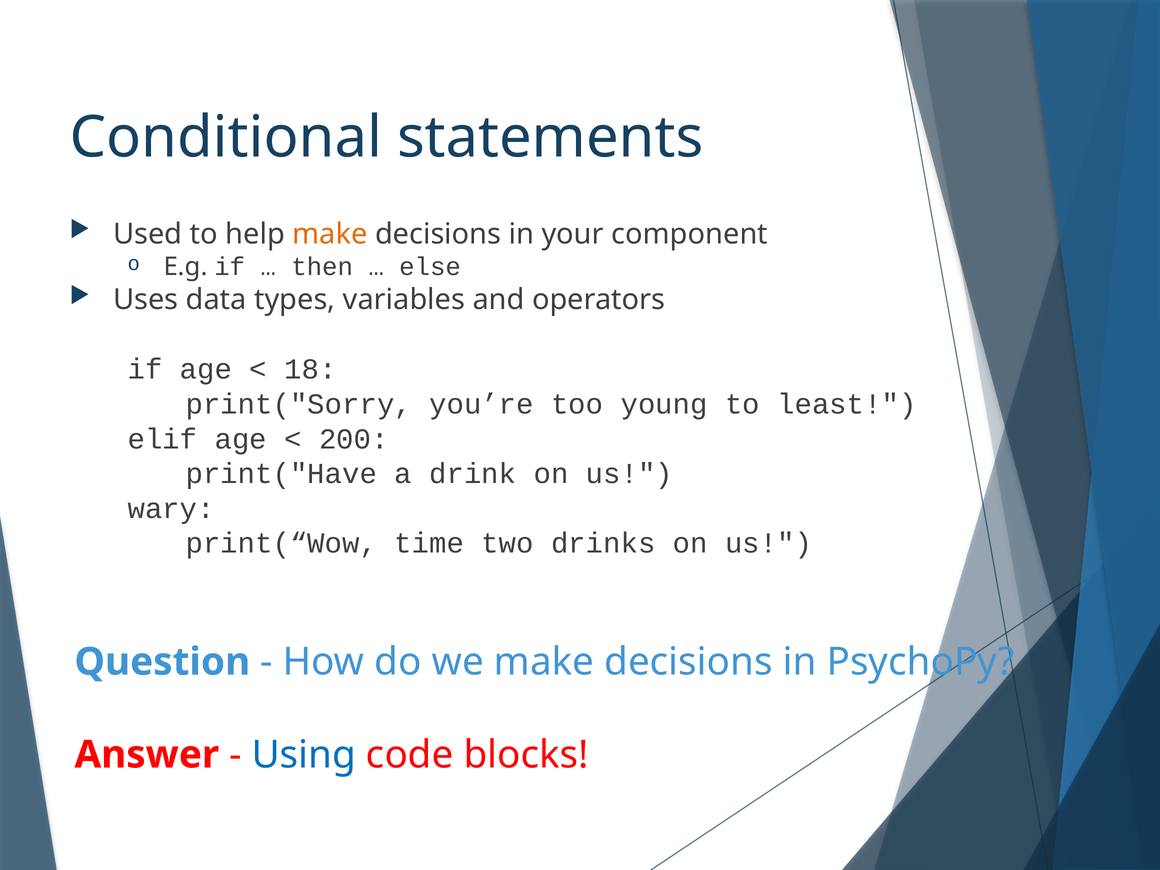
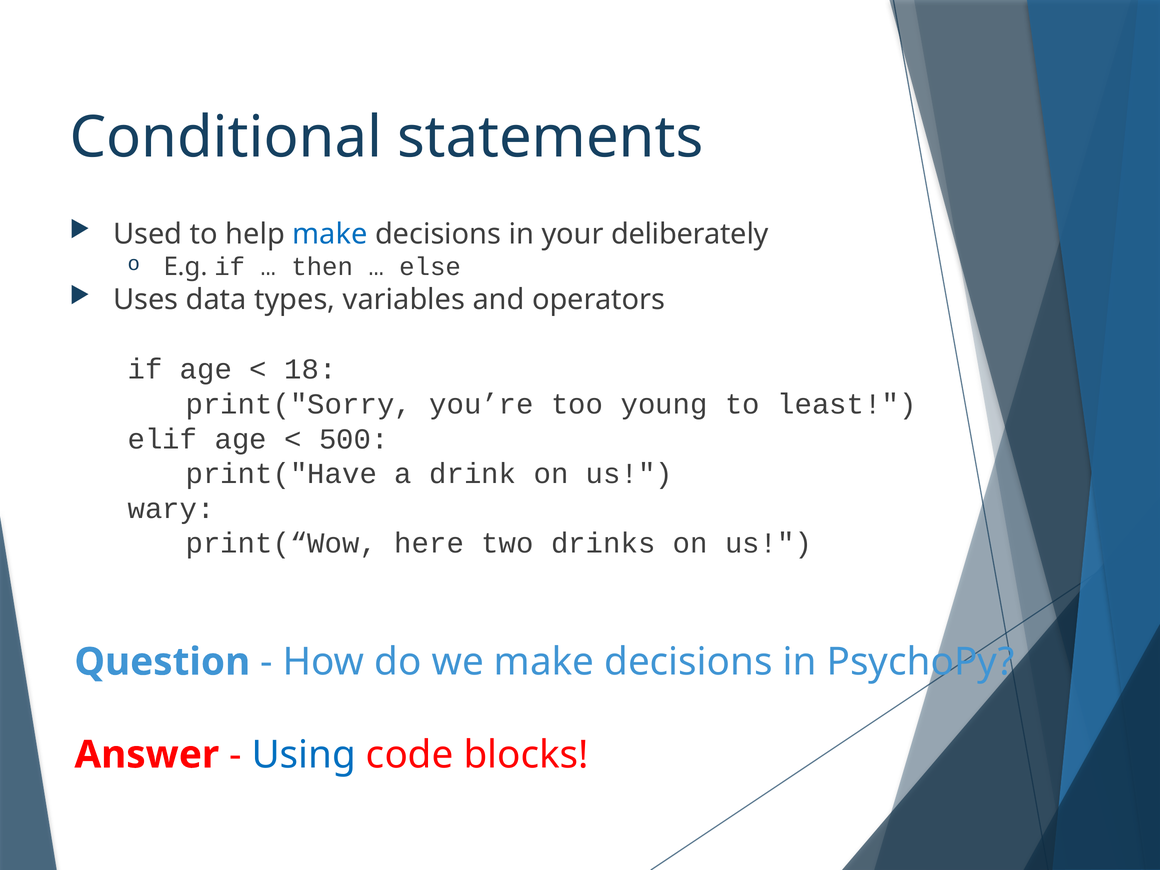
make colour: orange -> blue (330, 234)
component: component -> deliberately (690, 234)
200: 200 -> 500 (354, 439)
time: time -> here (429, 543)
